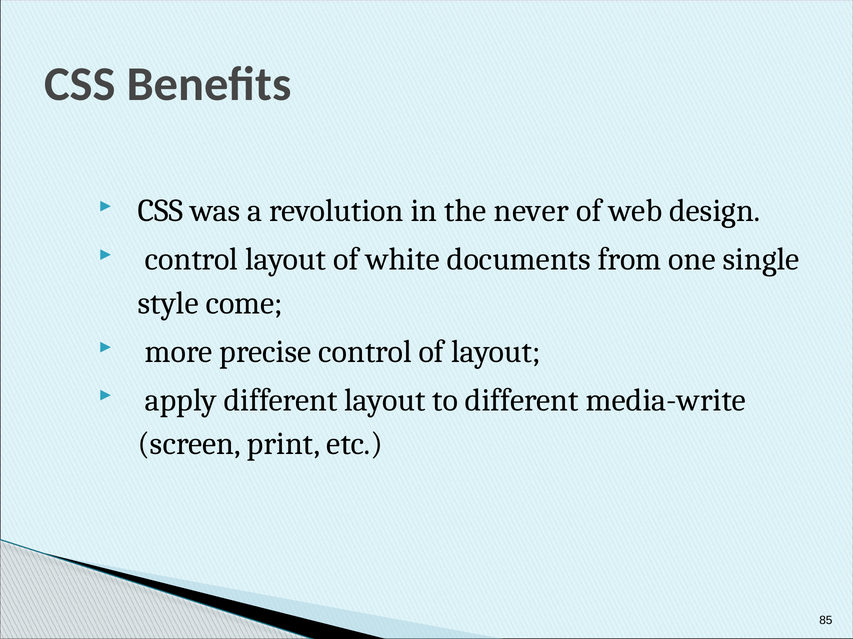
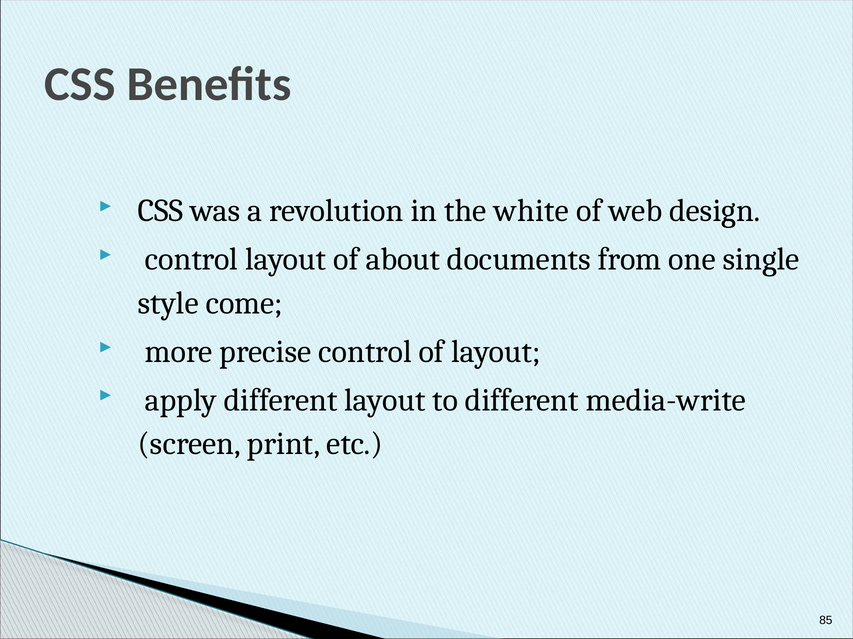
never: never -> white (531, 211)
white: white -> about (403, 260)
